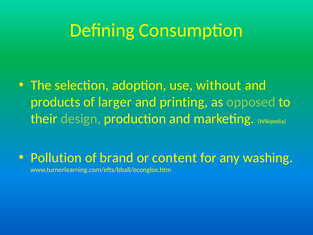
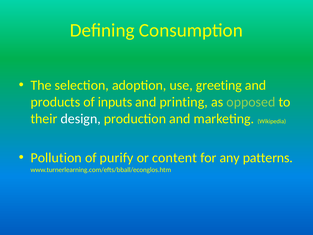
without: without -> greeting (219, 85)
larger: larger -> inputs (115, 102)
design colour: light green -> white (81, 119)
brand: brand -> purify (117, 158)
washing: washing -> patterns (268, 158)
